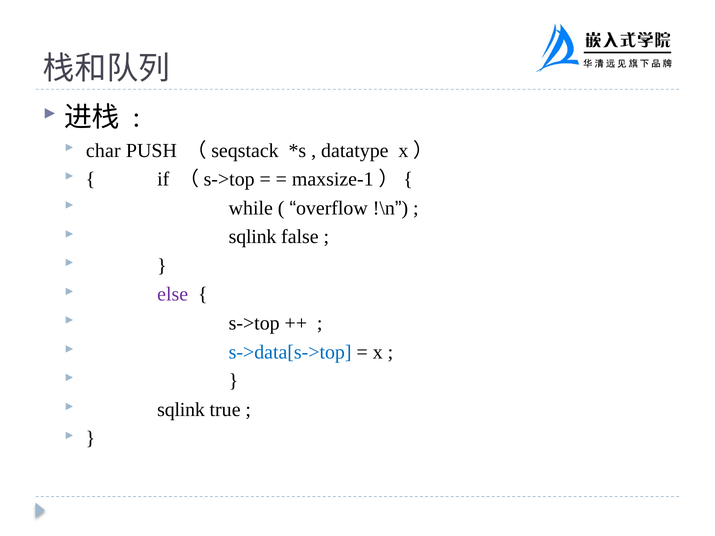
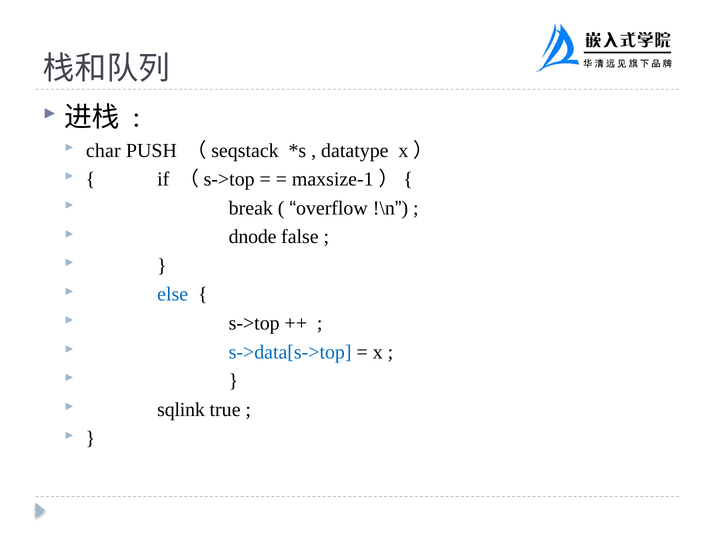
while: while -> break (251, 208)
sqlink: sqlink -> dnode (253, 237)
else colour: purple -> blue (173, 295)
